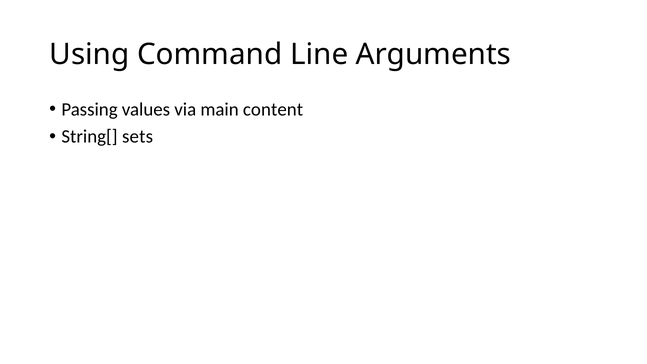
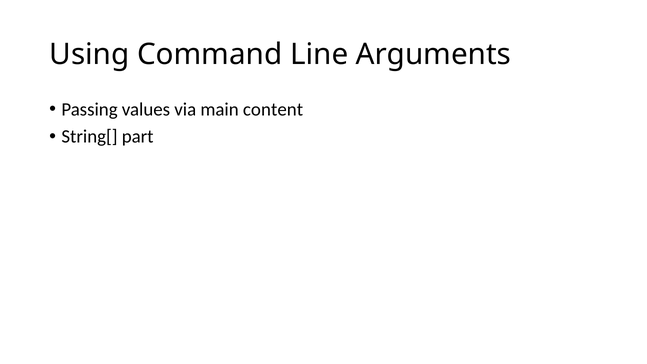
sets: sets -> part (138, 137)
